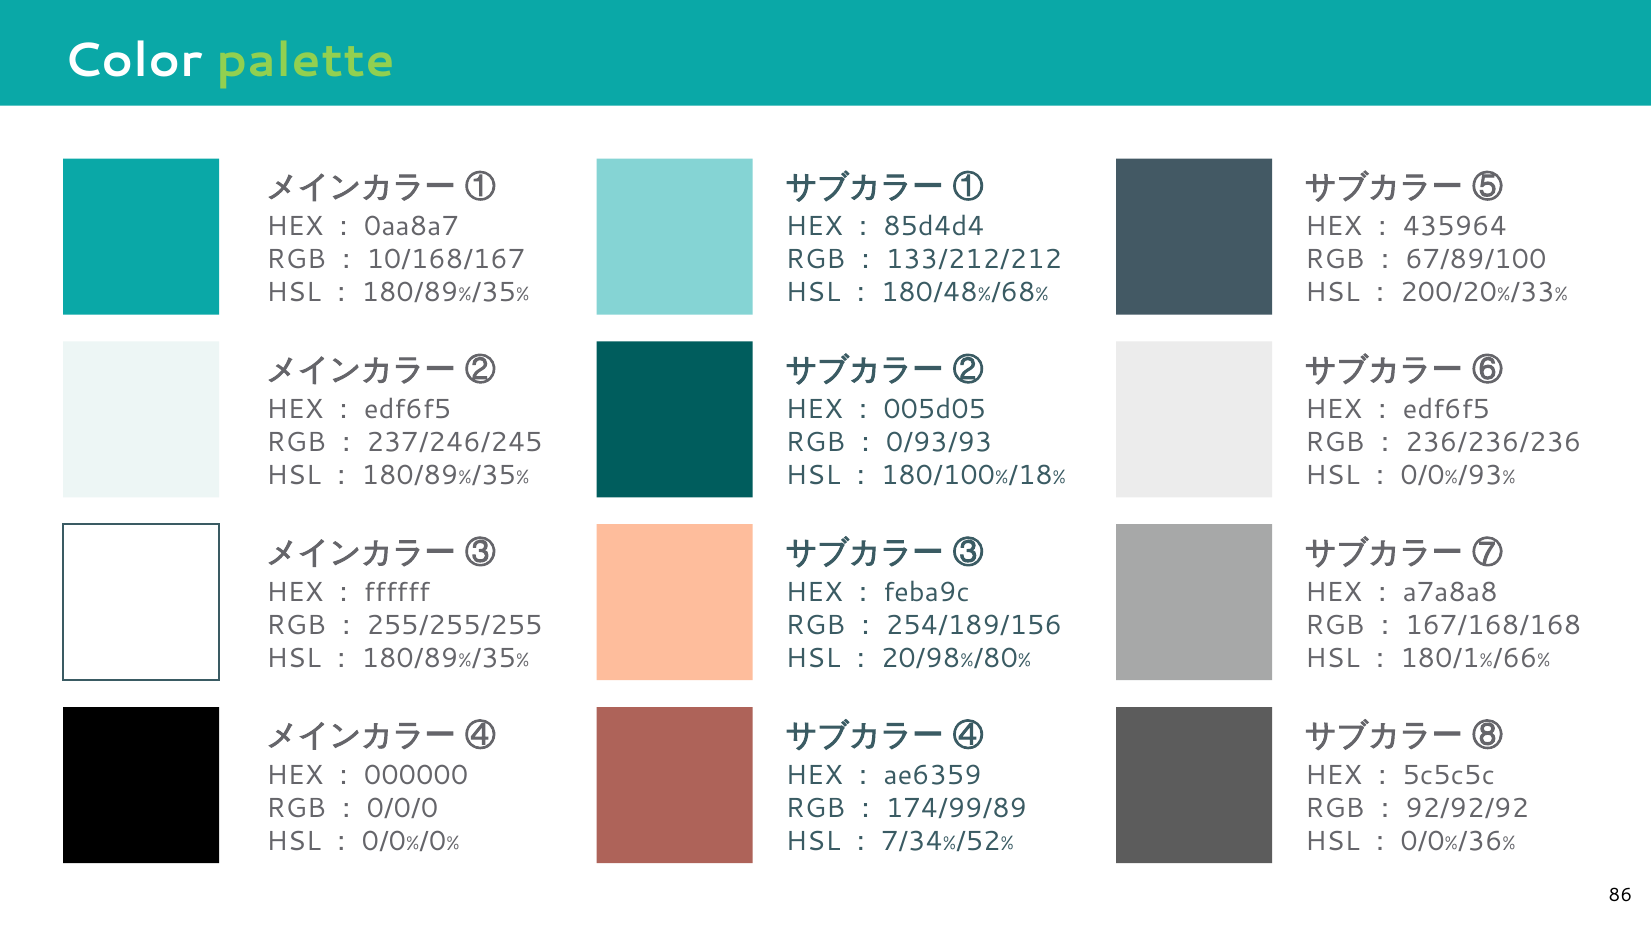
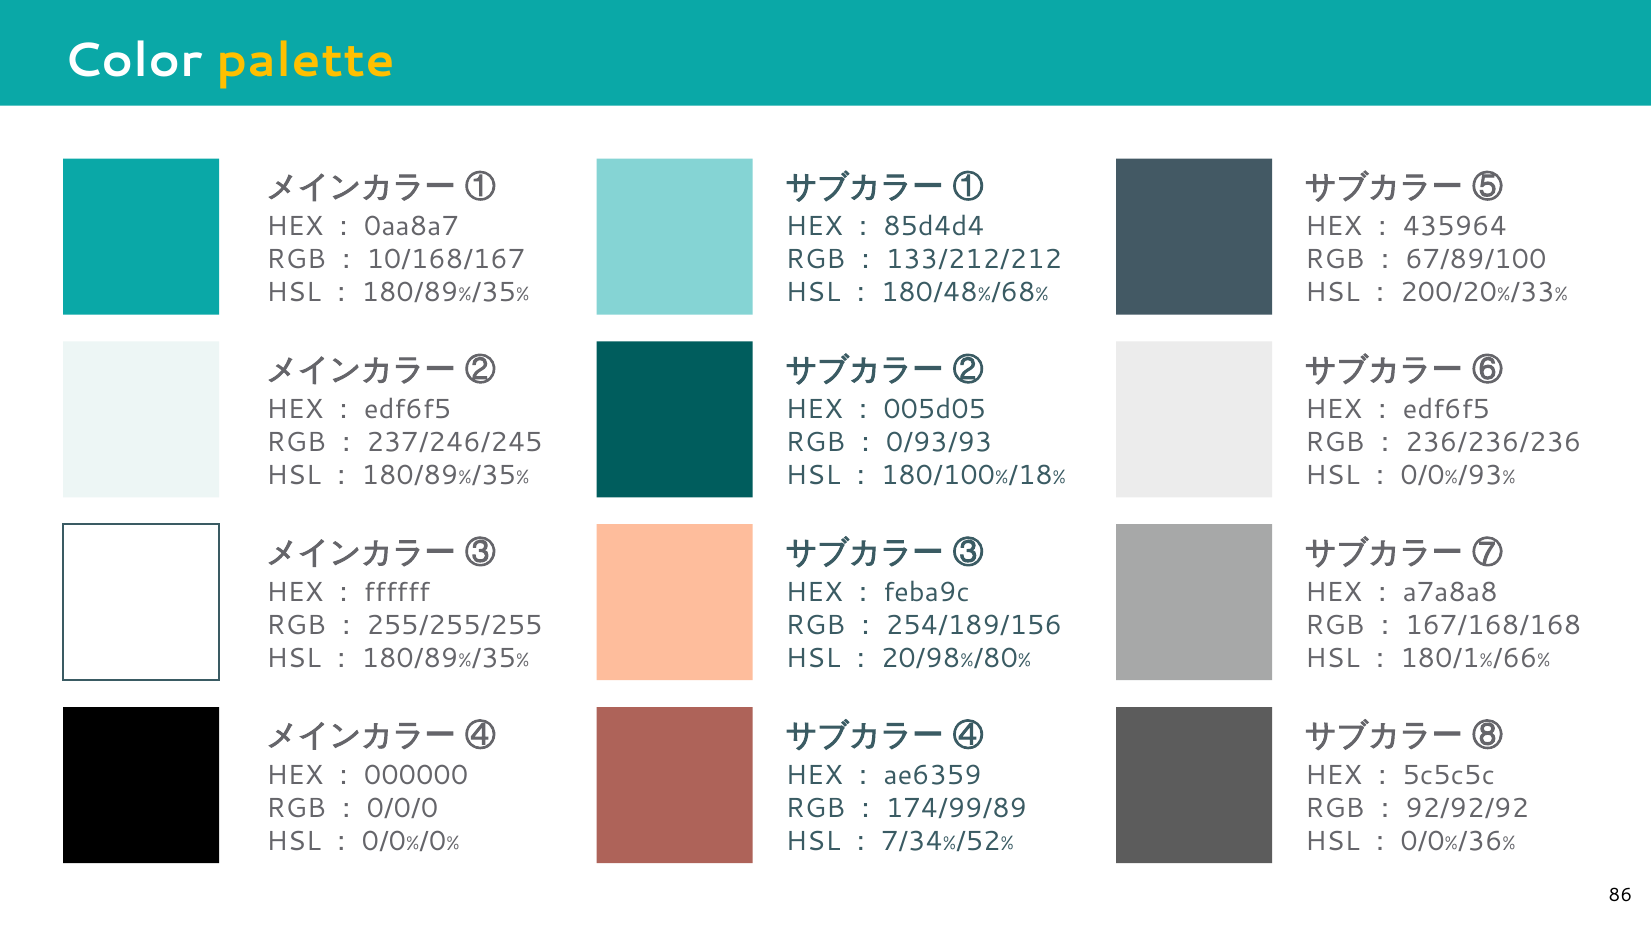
palette colour: light green -> yellow (306, 60)
